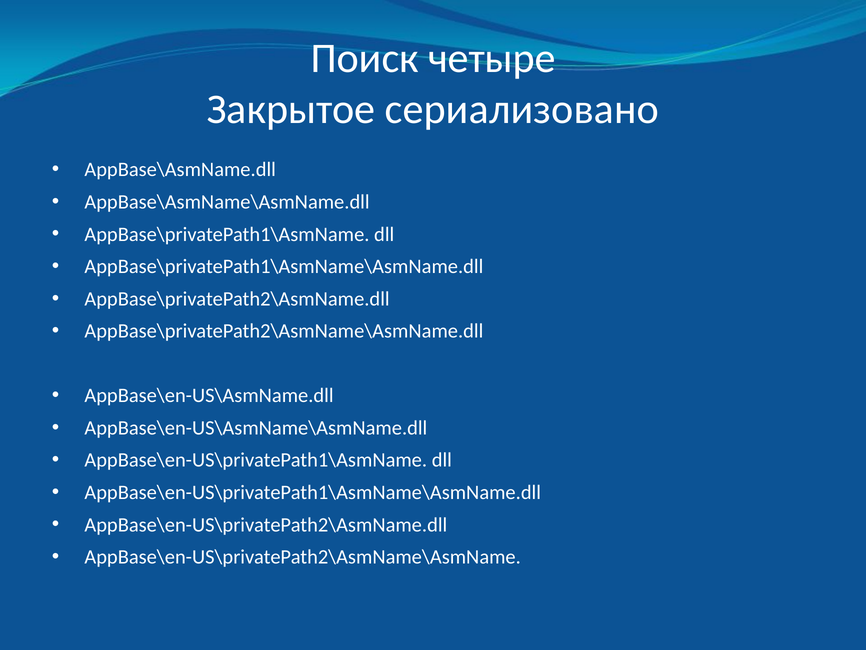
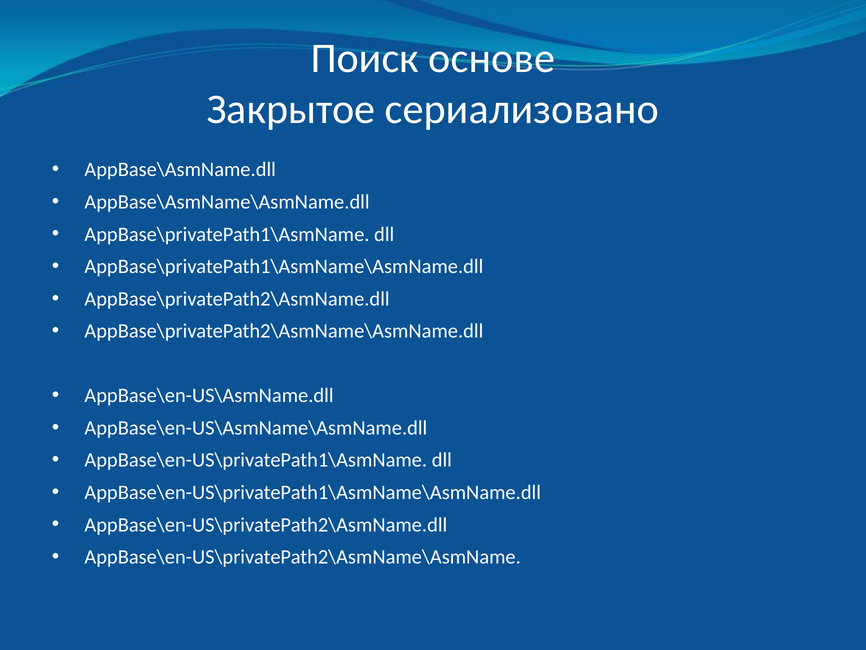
четыре: четыре -> основе (492, 59)
